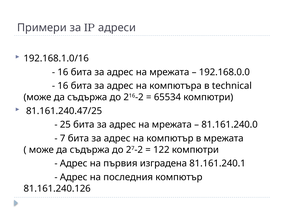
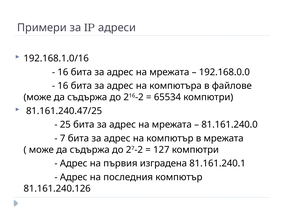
technical: technical -> файлове (232, 86)
122: 122 -> 127 (161, 150)
